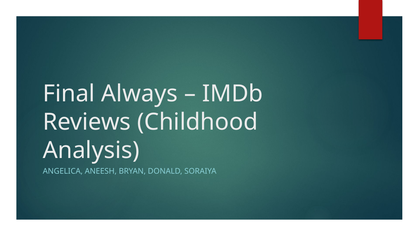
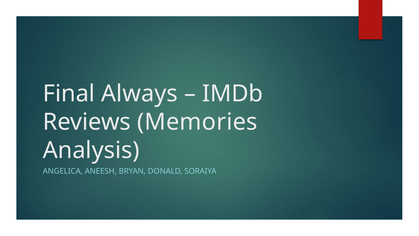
Childhood: Childhood -> Memories (197, 122)
